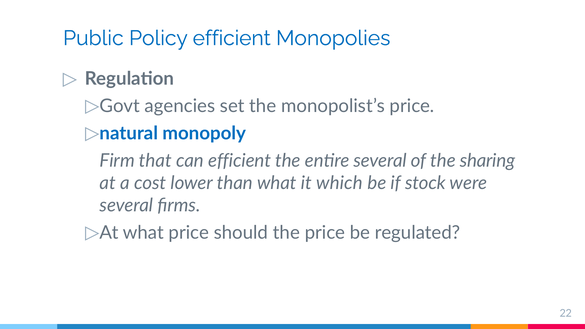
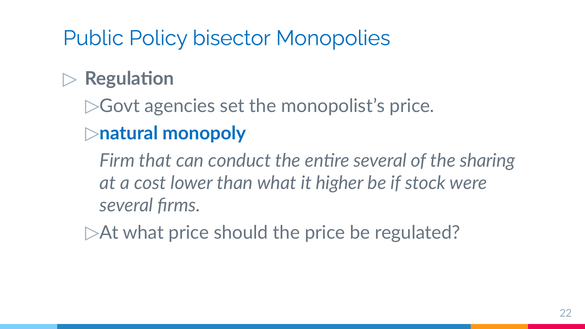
Policy efficient: efficient -> bisector (232, 38)
can efficient: efficient -> conduct (240, 161)
which: which -> higher (340, 183)
